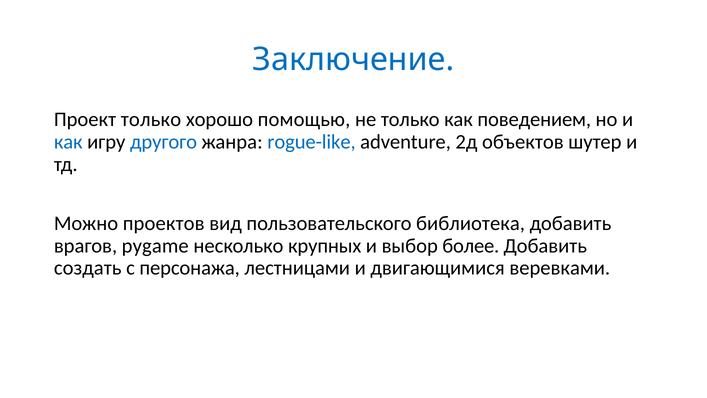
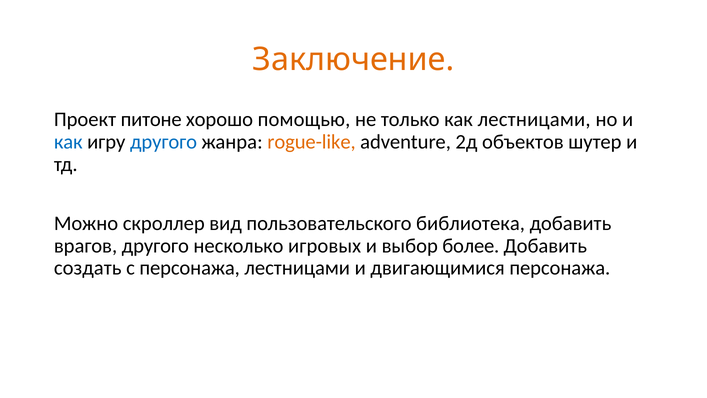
Заключение colour: blue -> orange (353, 59)
Проект только: только -> питоне (151, 120)
как поведением: поведением -> лестницами (534, 120)
rogue-like colour: blue -> orange (311, 142)
проектов: проектов -> скроллер (164, 223)
врагов pygame: pygame -> другого (155, 246)
крупных: крупных -> игровых (325, 246)
двигающимися веревками: веревками -> персонажа (560, 268)
